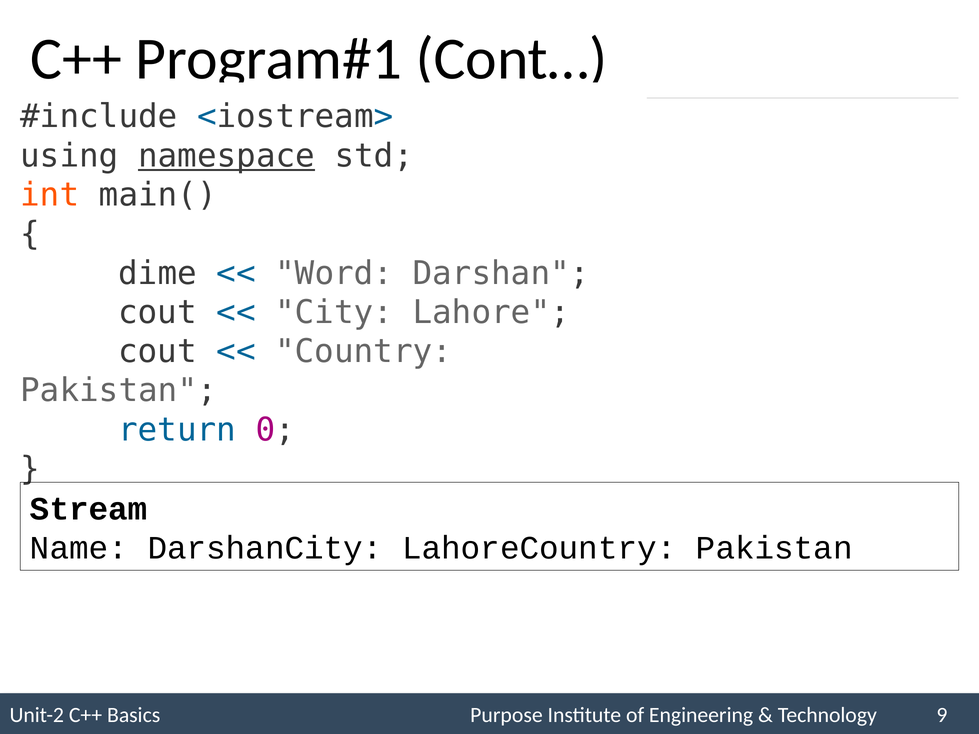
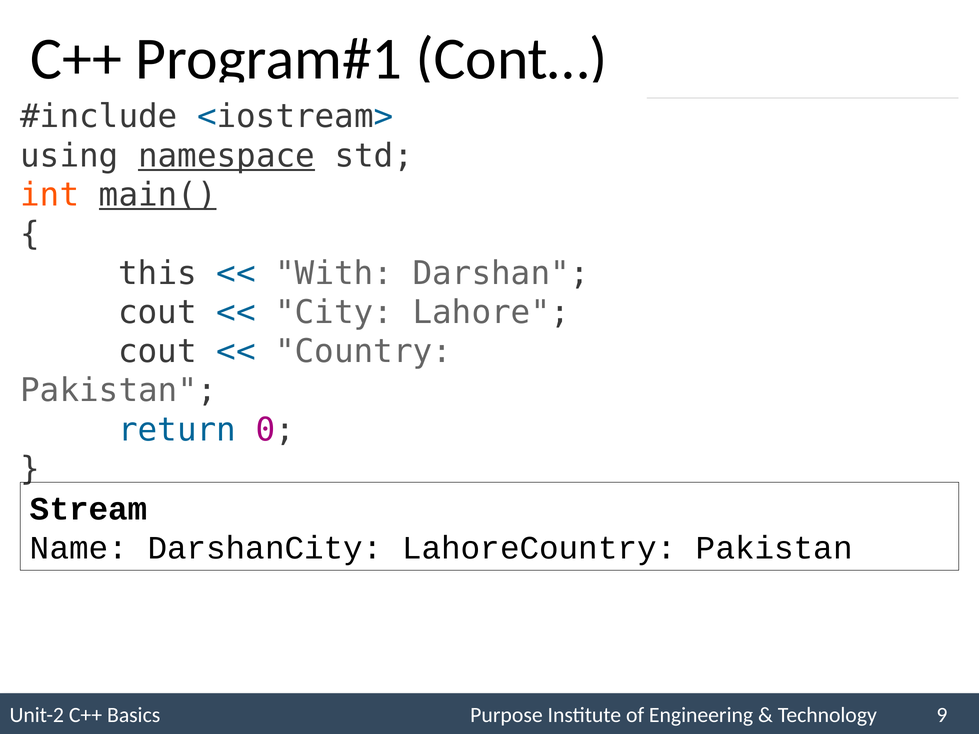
main( underline: none -> present (158, 195)
dime: dime -> this (158, 273)
Word: Word -> With (334, 273)
